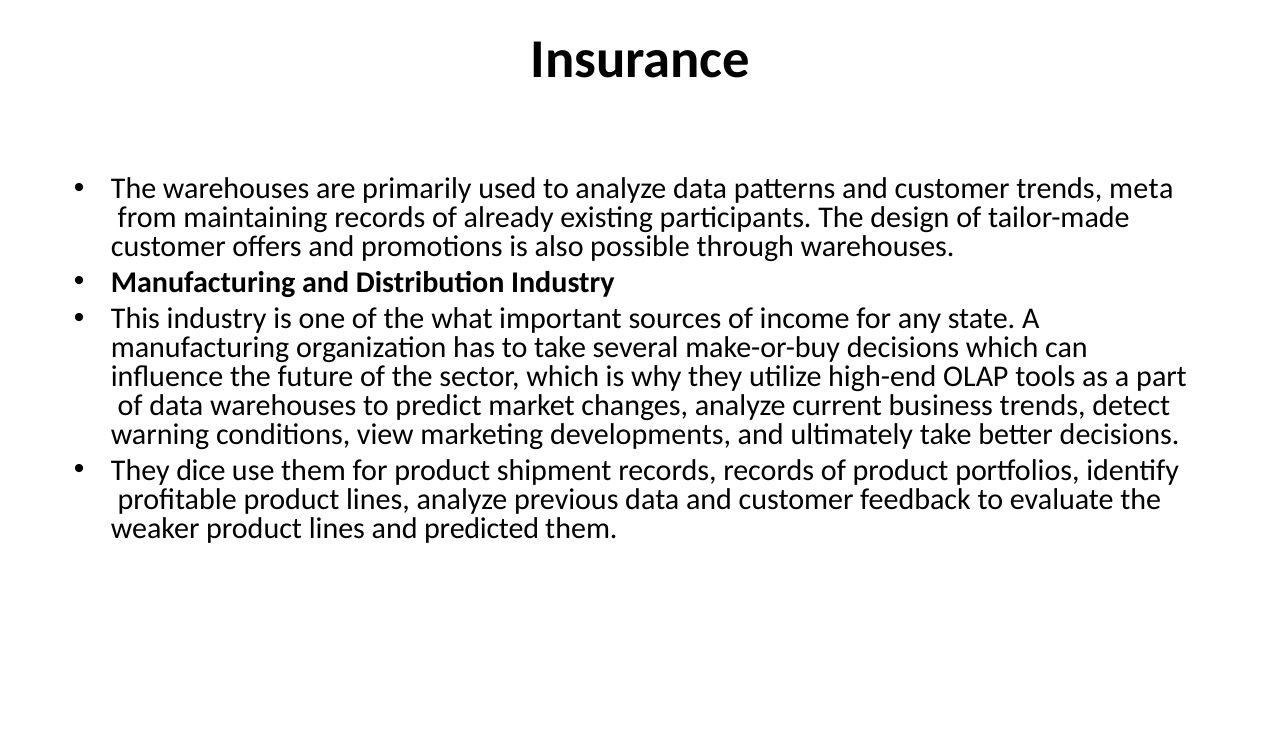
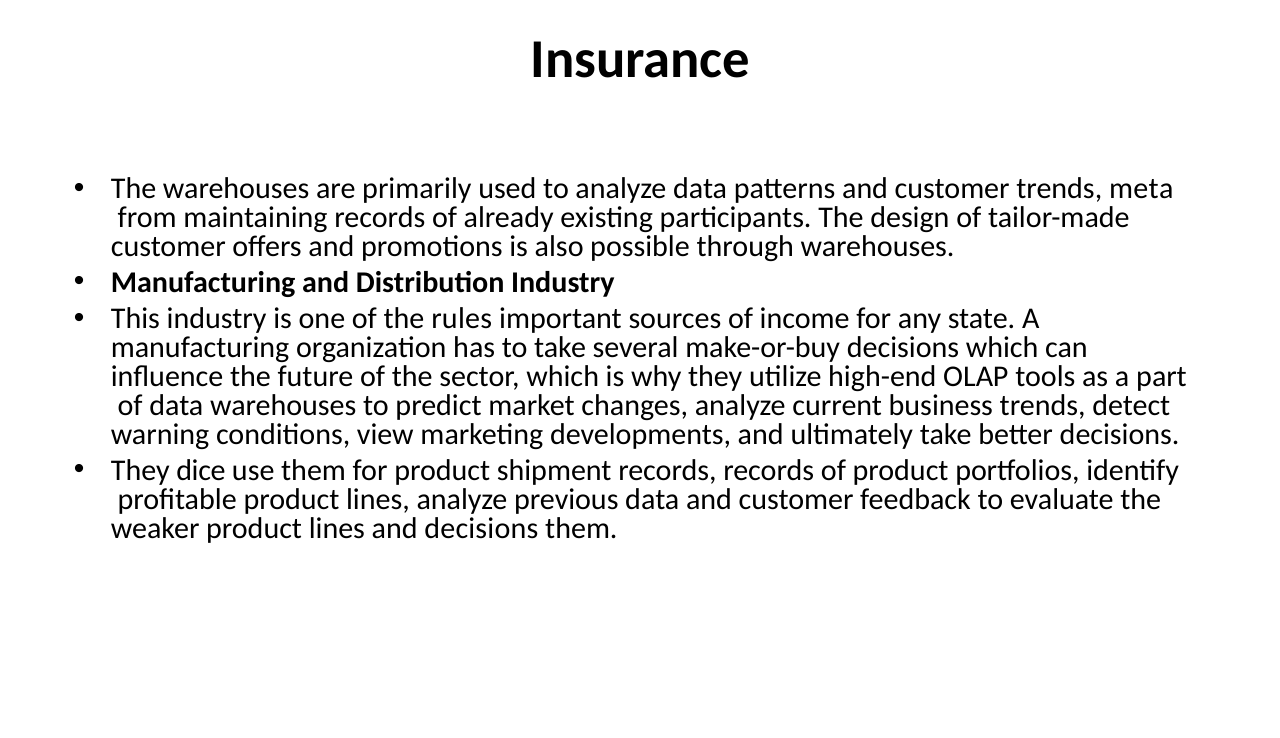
what: what -> rules (462, 319)
and predicted: predicted -> decisions (481, 529)
